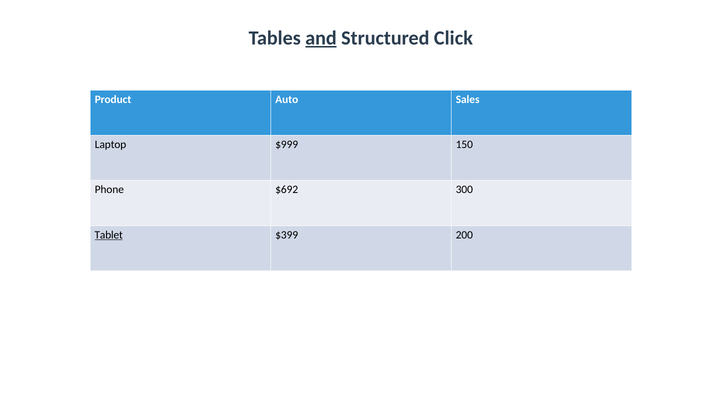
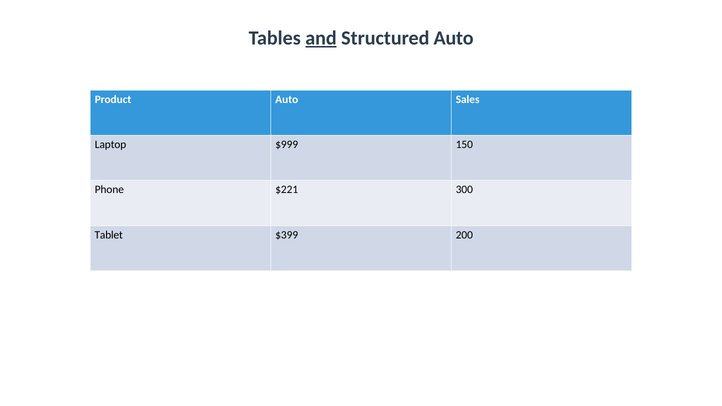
Structured Click: Click -> Auto (454, 38)
$692: $692 -> $221 (287, 190)
Tablet underline: present -> none (109, 235)
